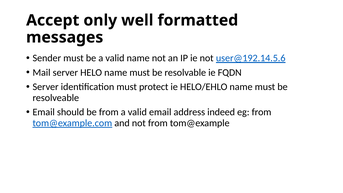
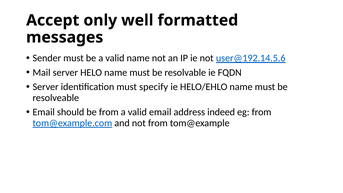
protect: protect -> specify (154, 87)
